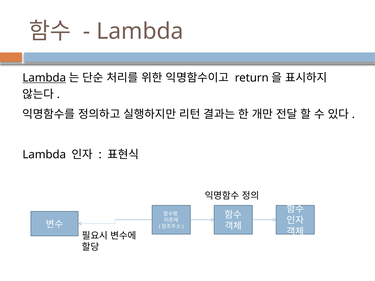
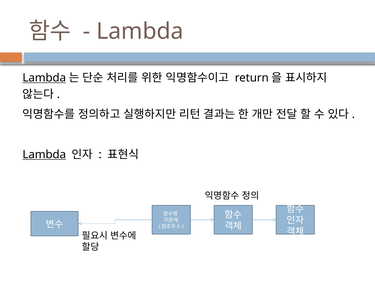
Lambda underline: none -> present (44, 155)
